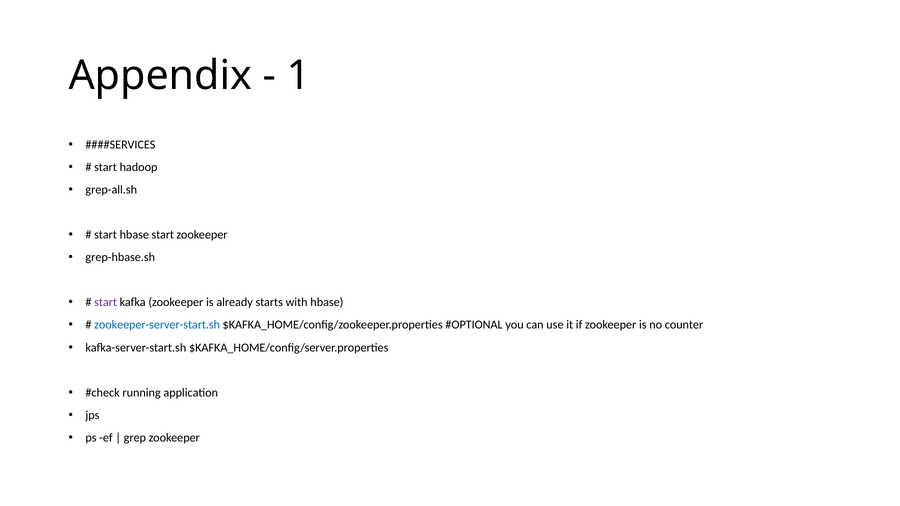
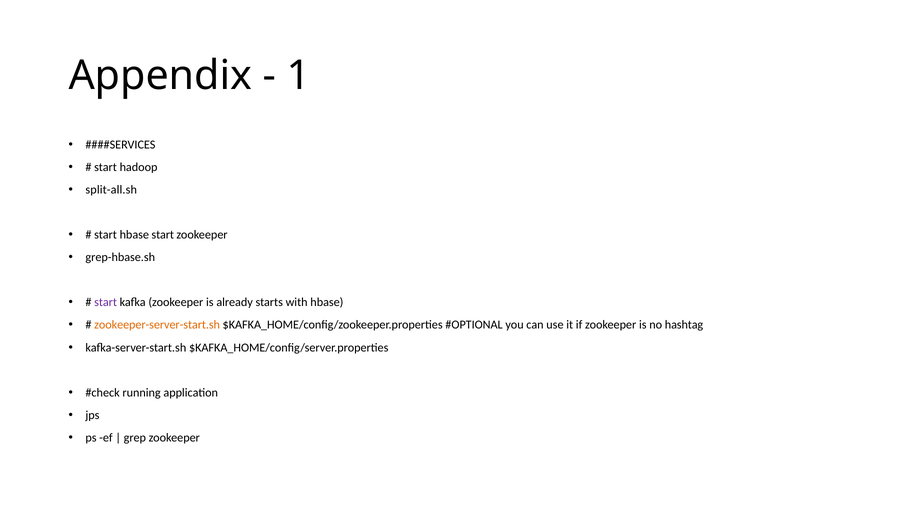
grep-all.sh: grep-all.sh -> split-all.sh (111, 190)
zookeeper-server-start.sh colour: blue -> orange (157, 325)
counter: counter -> hashtag (684, 325)
